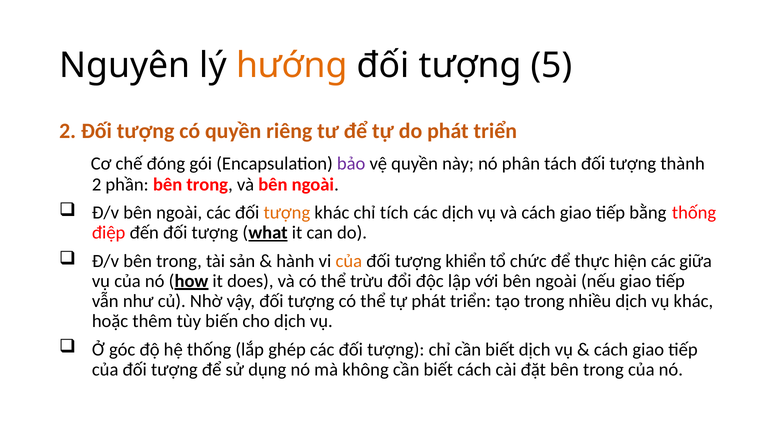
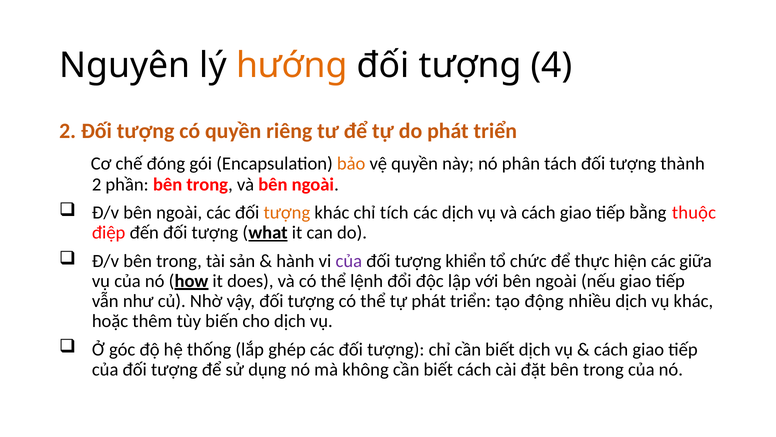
5: 5 -> 4 (551, 65)
bảo colour: purple -> orange (351, 164)
bằng thống: thống -> thuộc (694, 212)
của colour: orange -> purple (349, 261)
trừu: trừu -> lệnh (367, 281)
tạo trong: trong -> động (544, 301)
